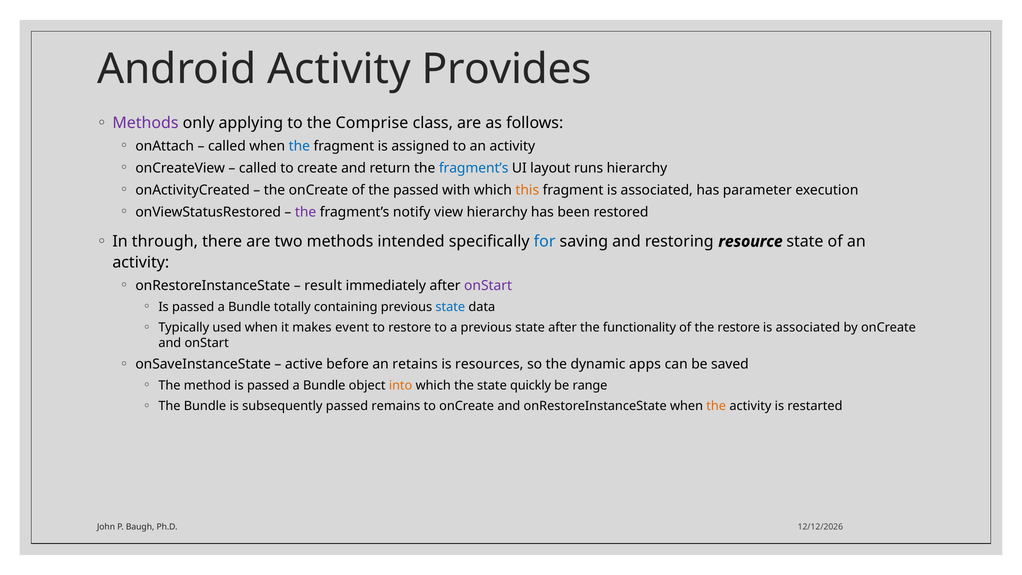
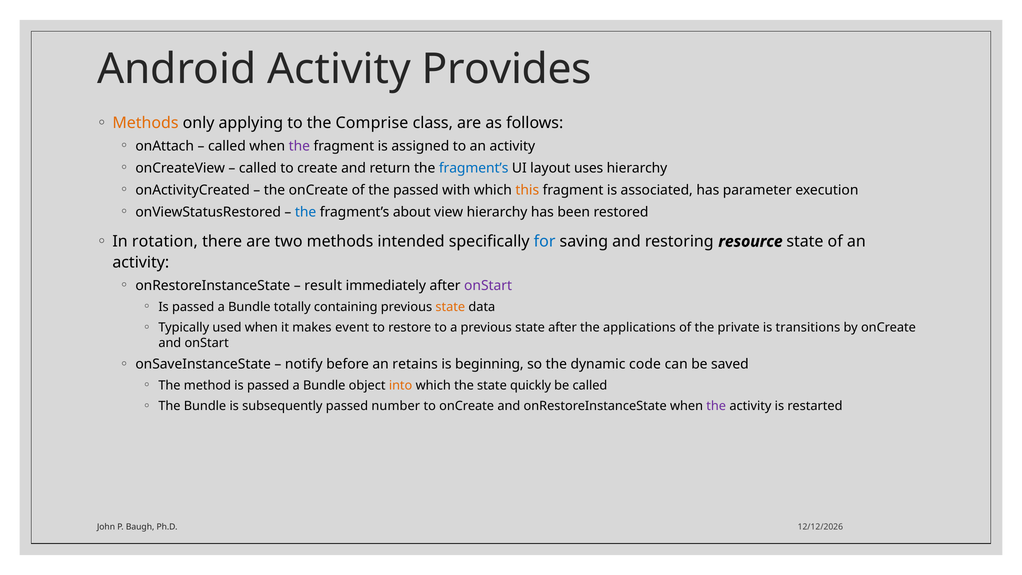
Methods colour: purple -> orange (145, 123)
the colour: blue -> purple (299, 146)
runs: runs -> uses (589, 168)
the colour: purple -> blue (306, 212)
notify: notify -> about (412, 212)
through: through -> rotation (165, 241)
state colour: blue -> orange (450, 307)
functionality: functionality -> applications (639, 327)
the restore: restore -> private (739, 327)
associated: associated -> transitions (808, 327)
active: active -> notify (304, 364)
resources: resources -> beginning (489, 364)
apps: apps -> code (645, 364)
be range: range -> called (590, 385)
remains: remains -> number (396, 406)
the colour: orange -> purple (716, 406)
